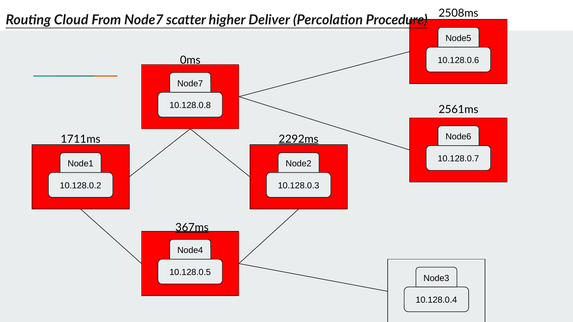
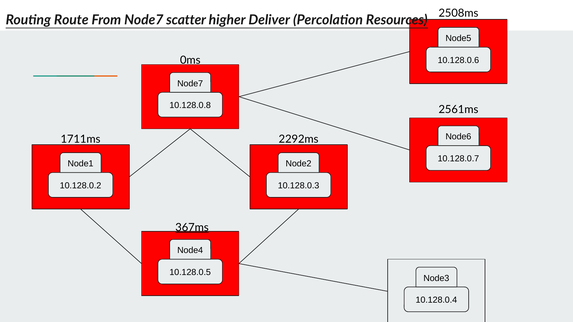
Cloud: Cloud -> Route (71, 20)
Procedure: Procedure -> Resources (397, 20)
2292ms underline: present -> none (299, 139)
